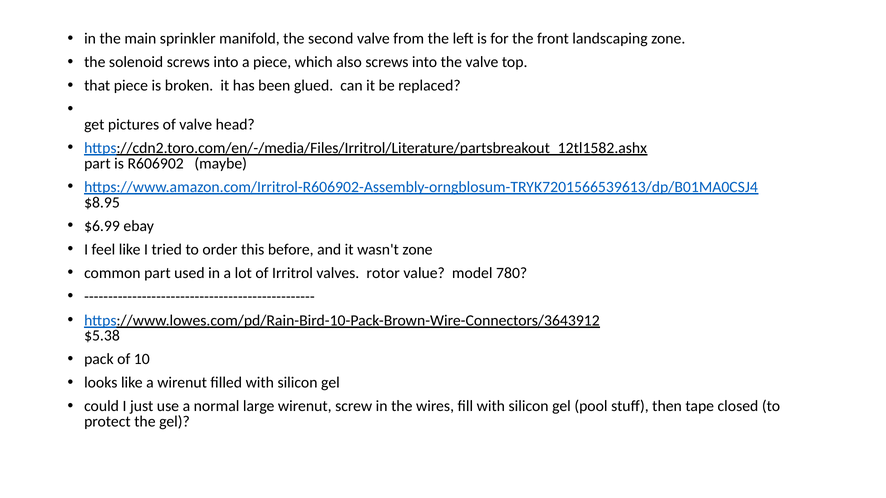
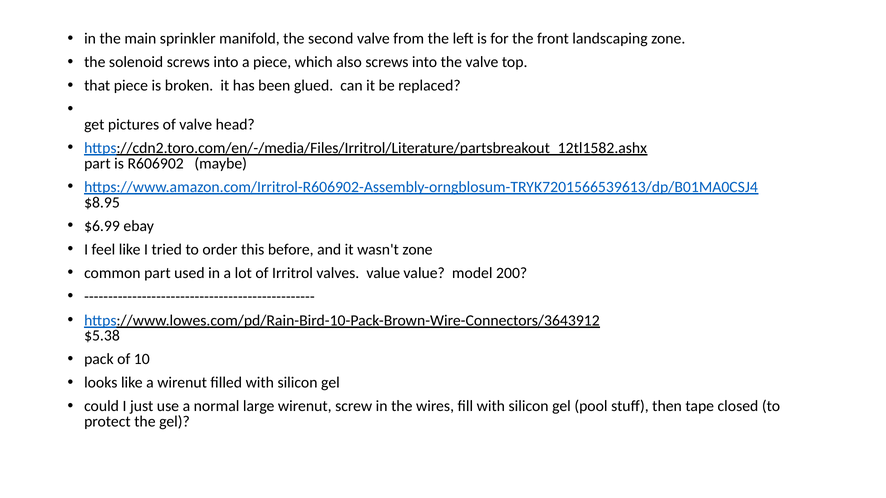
valves rotor: rotor -> value (383, 273)
780: 780 -> 200 (512, 273)
